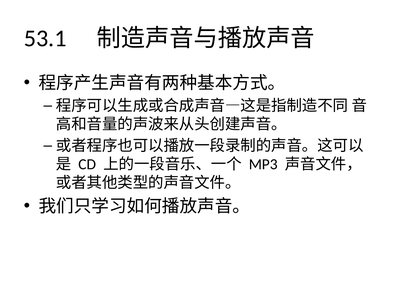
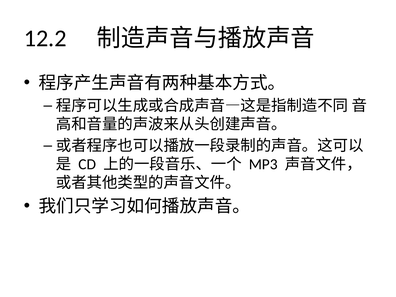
53.1: 53.1 -> 12.2 (45, 38)
